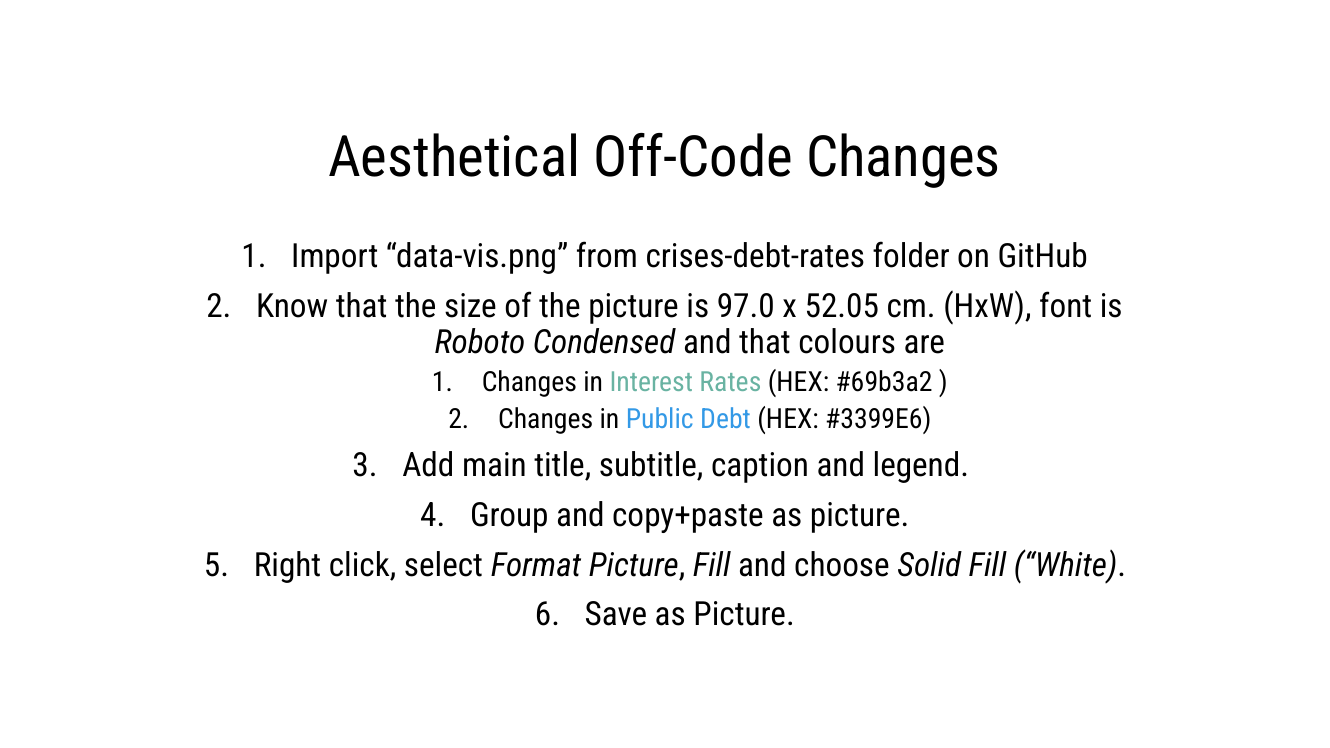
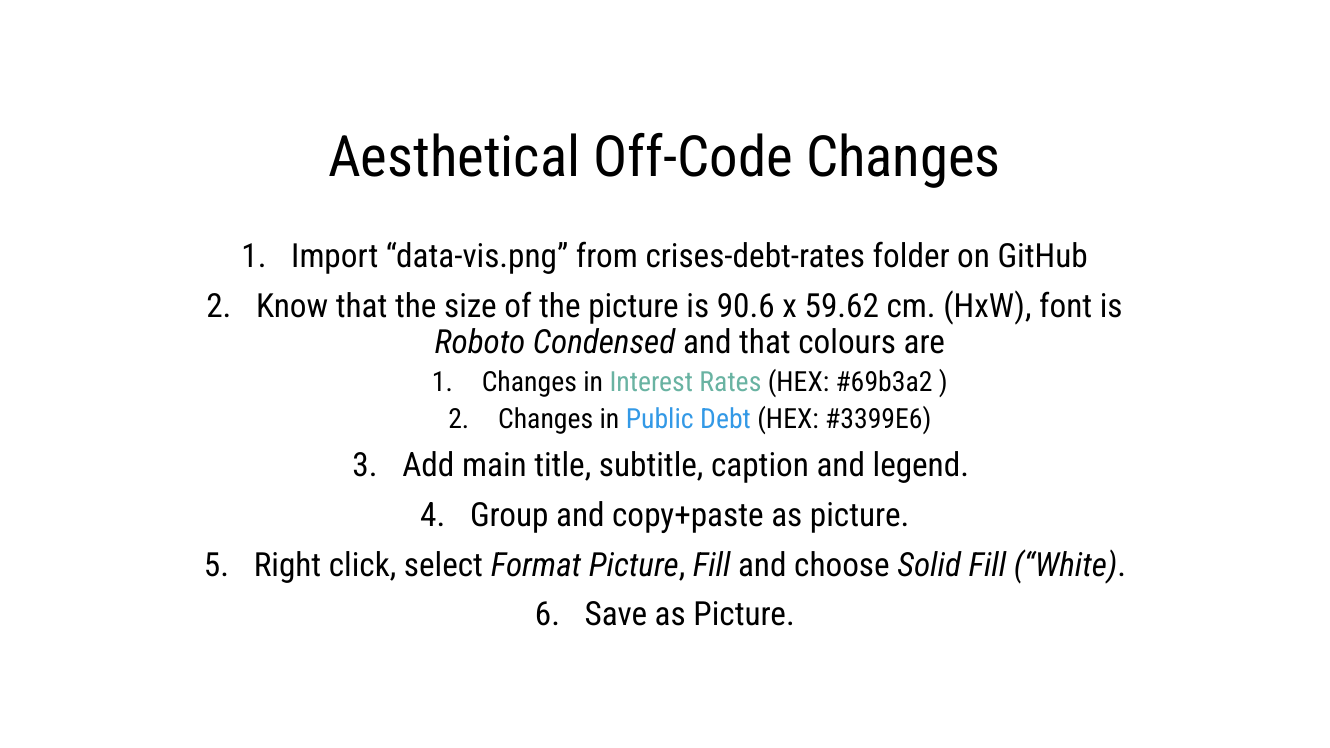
97.0: 97.0 -> 90.6 (746, 306)
52.05: 52.05 -> 59.62 (842, 306)
